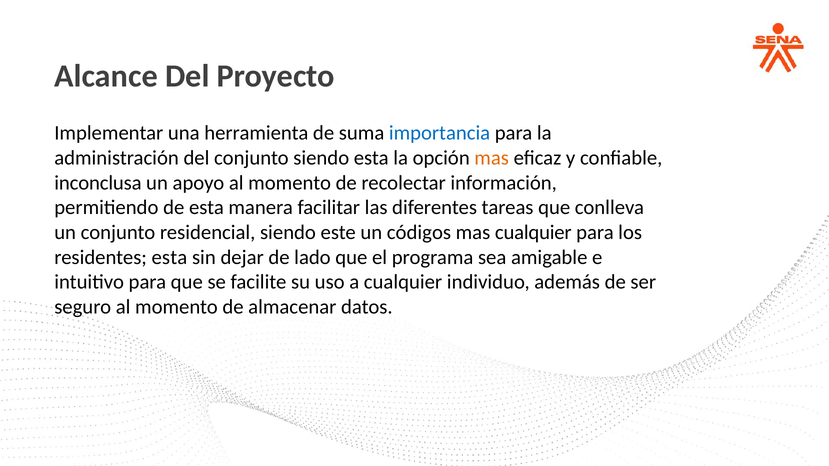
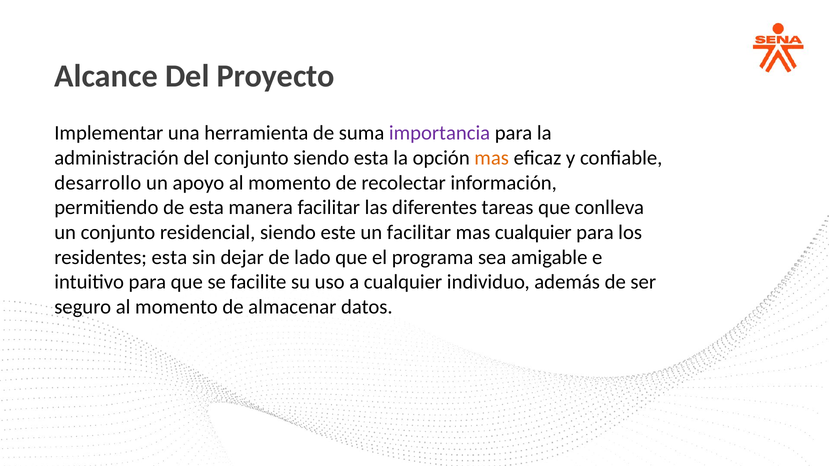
importancia colour: blue -> purple (440, 133)
inconclusa: inconclusa -> desarrollo (98, 183)
un códigos: códigos -> facilitar (419, 233)
